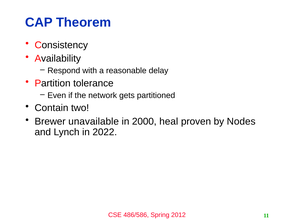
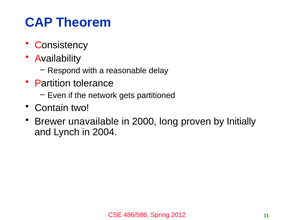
heal: heal -> long (169, 122)
Nodes: Nodes -> Initially (241, 122)
2022: 2022 -> 2004 (105, 132)
